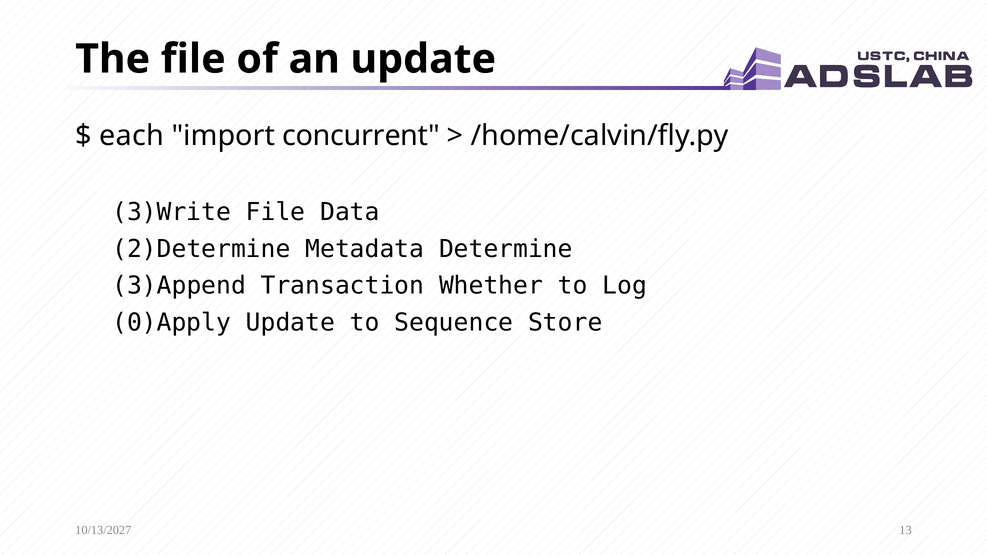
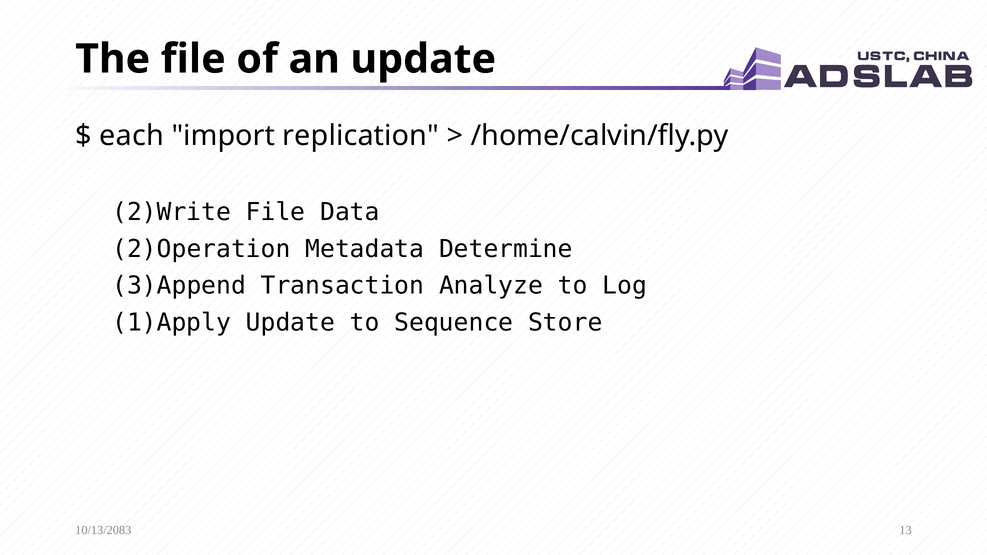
concurrent: concurrent -> replication (361, 136)
3)Write: 3)Write -> 2)Write (172, 212)
2)Determine: 2)Determine -> 2)Operation (201, 249)
Whether: Whether -> Analyze (491, 286)
0)Apply: 0)Apply -> 1)Apply (172, 323)
10/13/2027: 10/13/2027 -> 10/13/2083 (103, 530)
